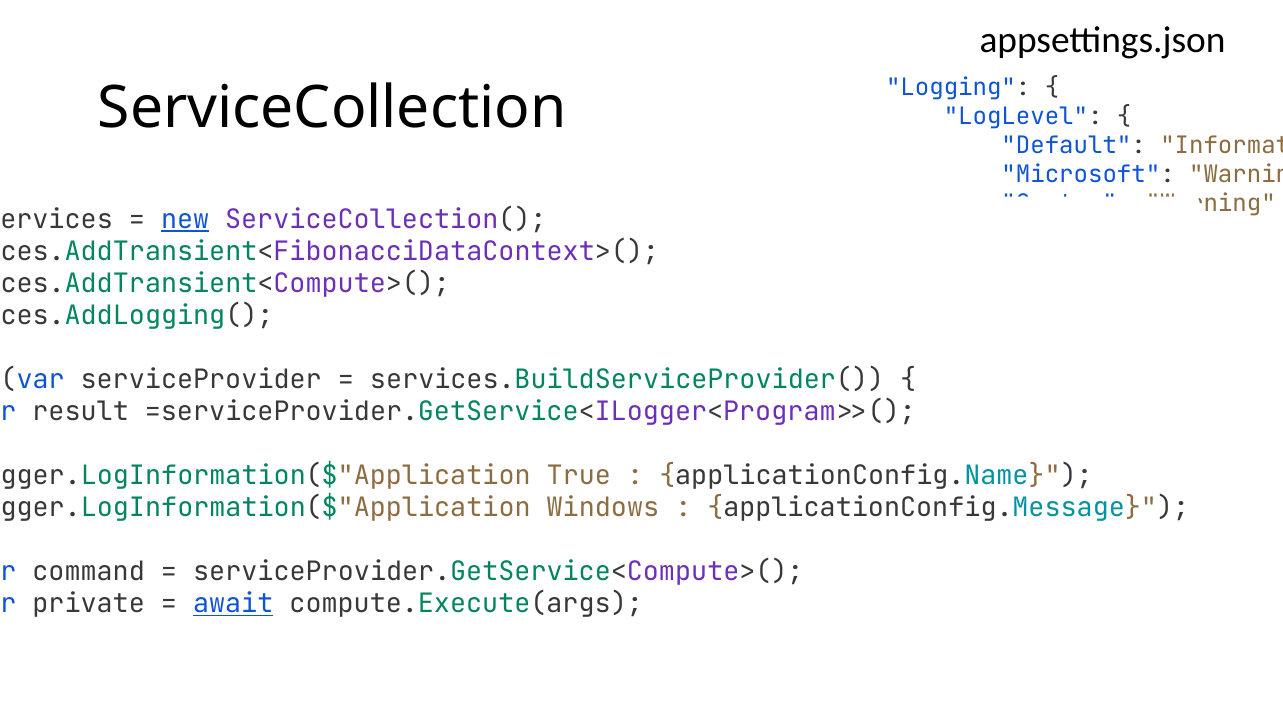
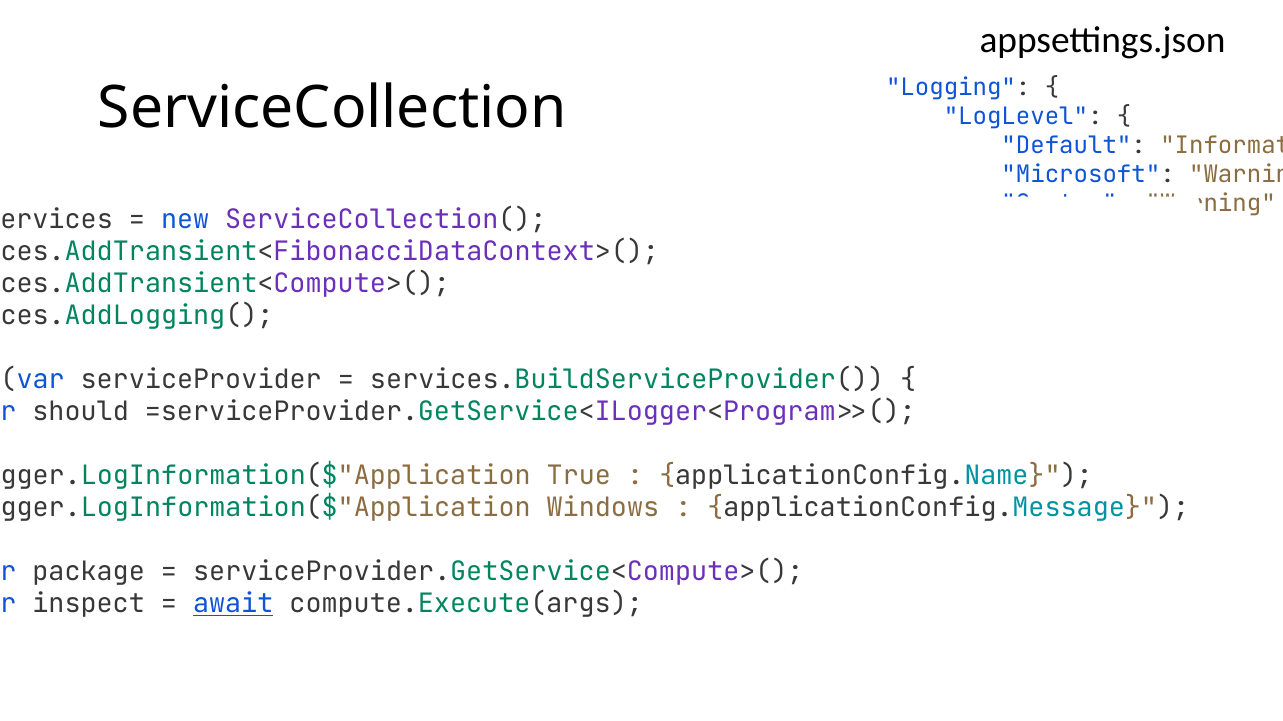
new underline: present -> none (185, 219)
result: result -> should (81, 412)
command: command -> package (89, 572)
private: private -> inspect (89, 605)
